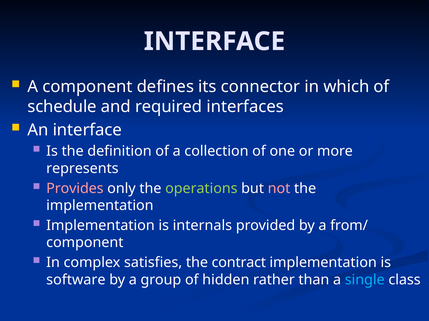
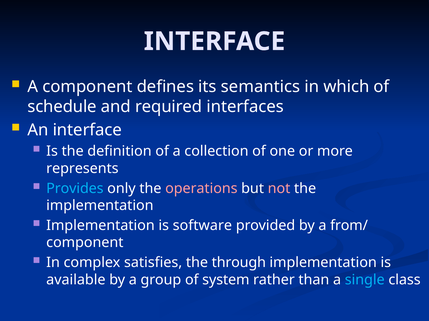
connector: connector -> semantics (261, 87)
Provides colour: pink -> light blue (75, 189)
operations colour: light green -> pink (201, 189)
internals: internals -> software (202, 226)
contract: contract -> through (239, 263)
software: software -> available (76, 280)
hidden: hidden -> system (226, 280)
